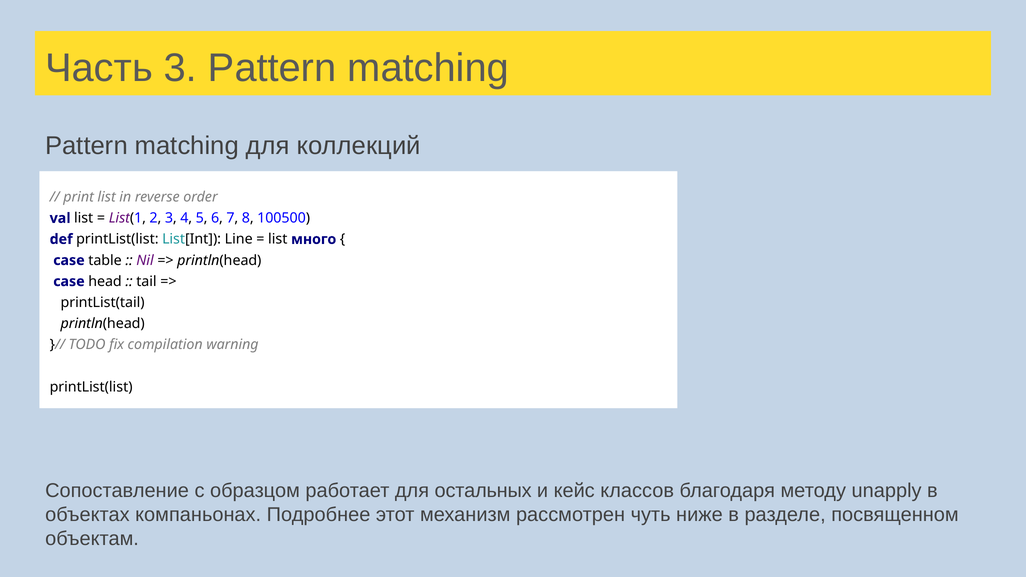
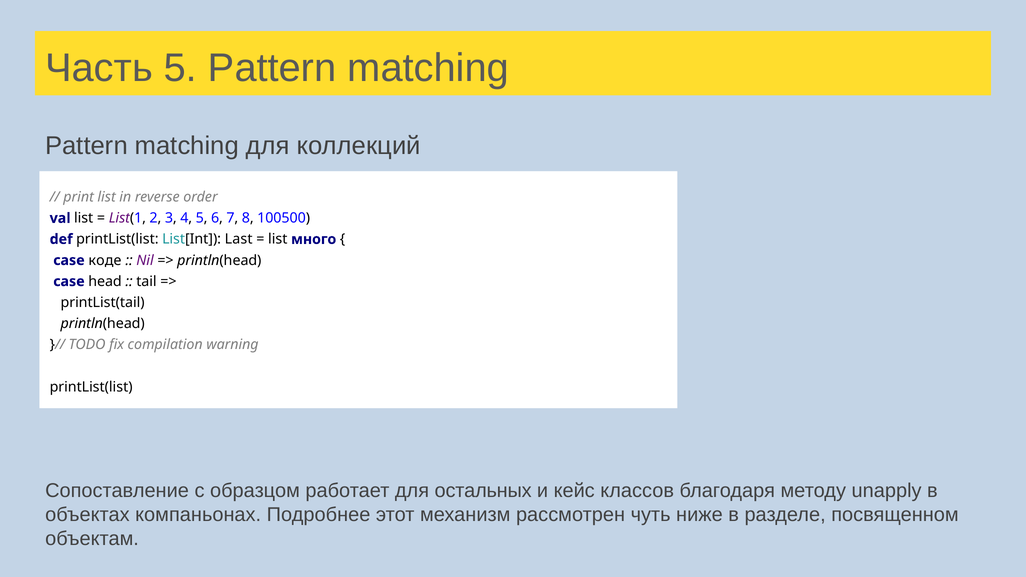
Часть 3: 3 -> 5 (180, 68)
Line: Line -> Last (239, 239)
table: table -> коде (105, 260)
